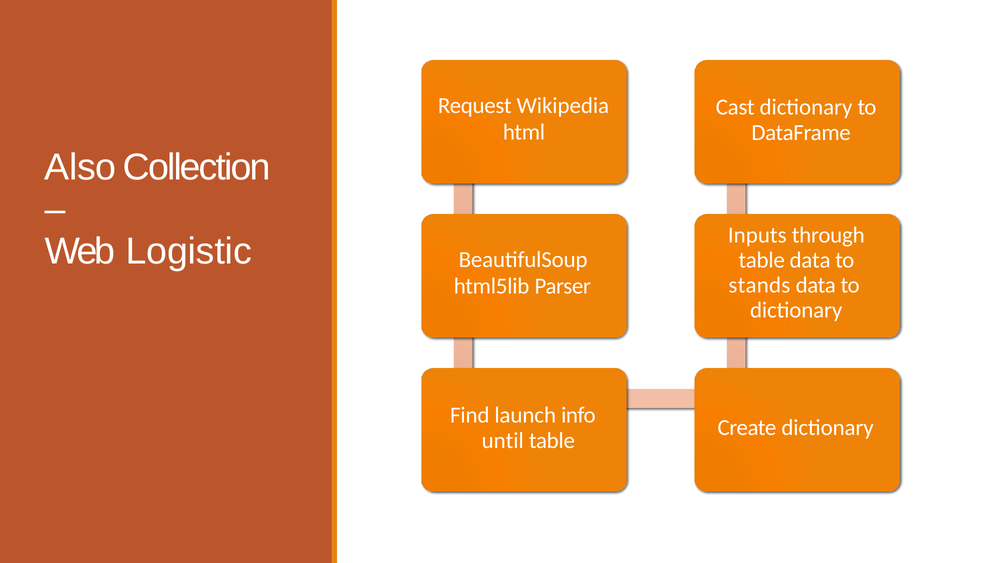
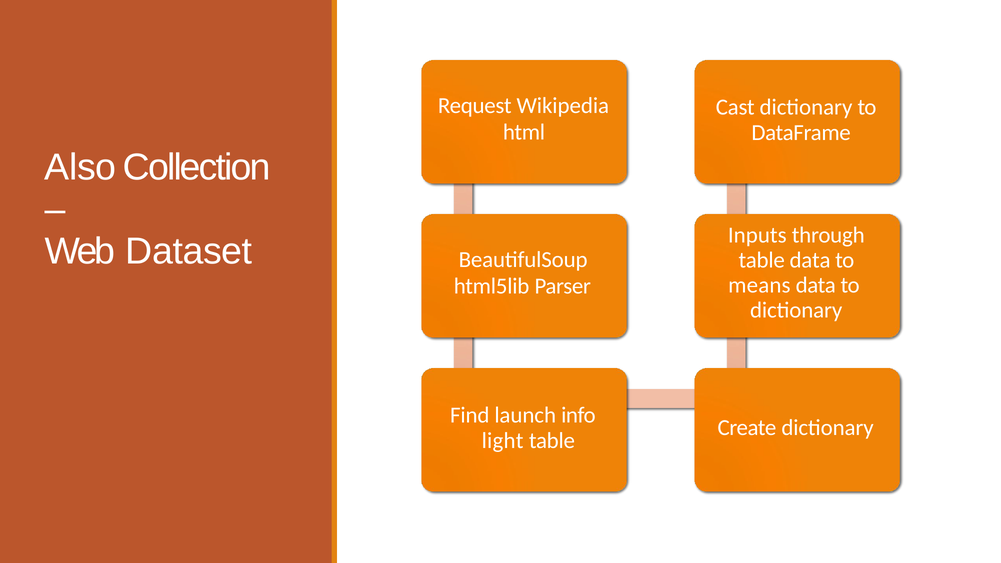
Logistic: Logistic -> Dataset (189, 251)
stands: stands -> means (759, 285)
until: until -> light (503, 441)
